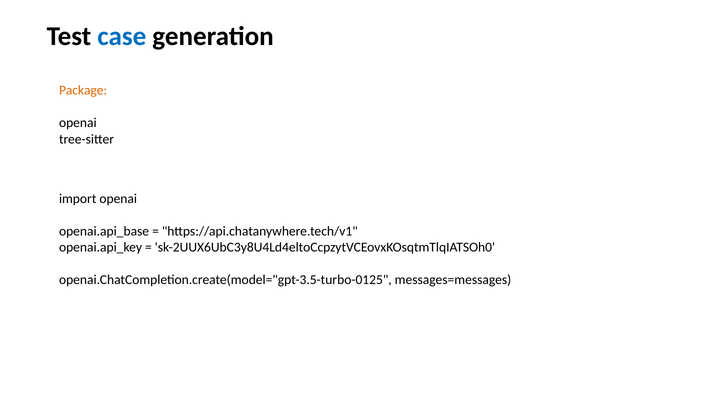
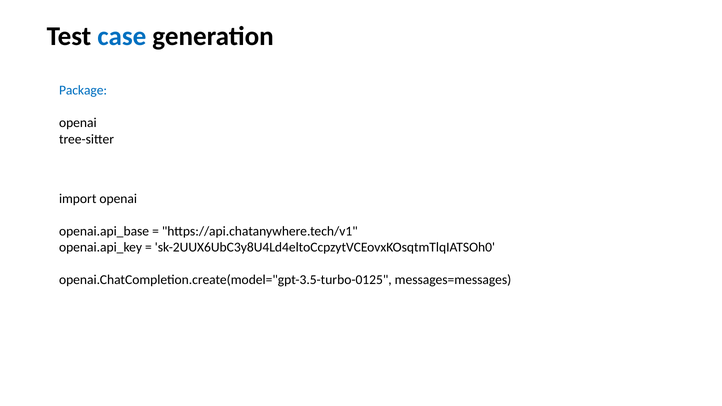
Package colour: orange -> blue (83, 90)
